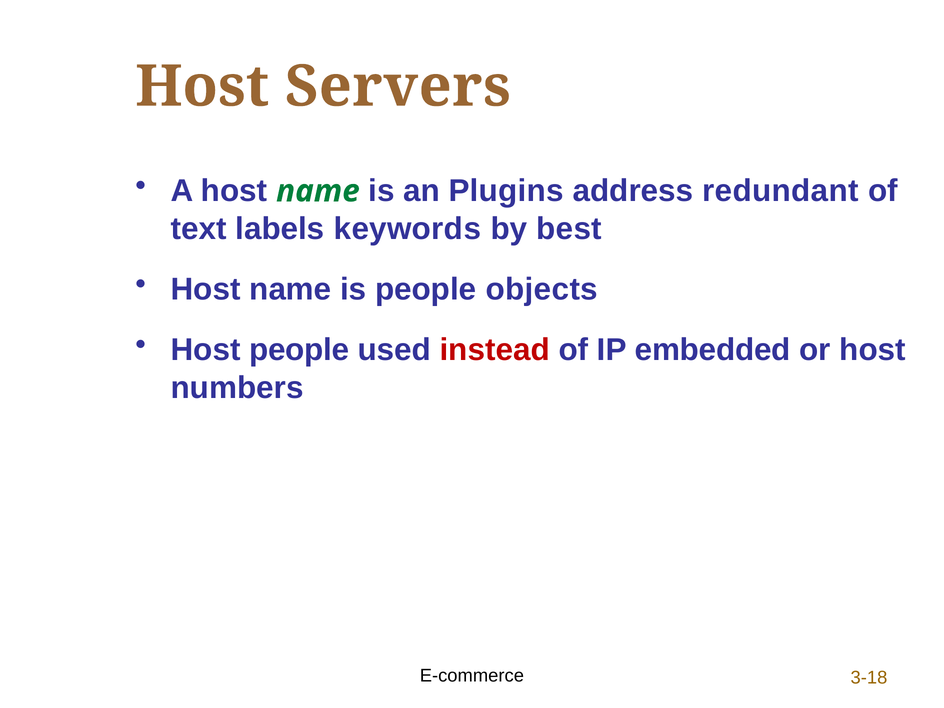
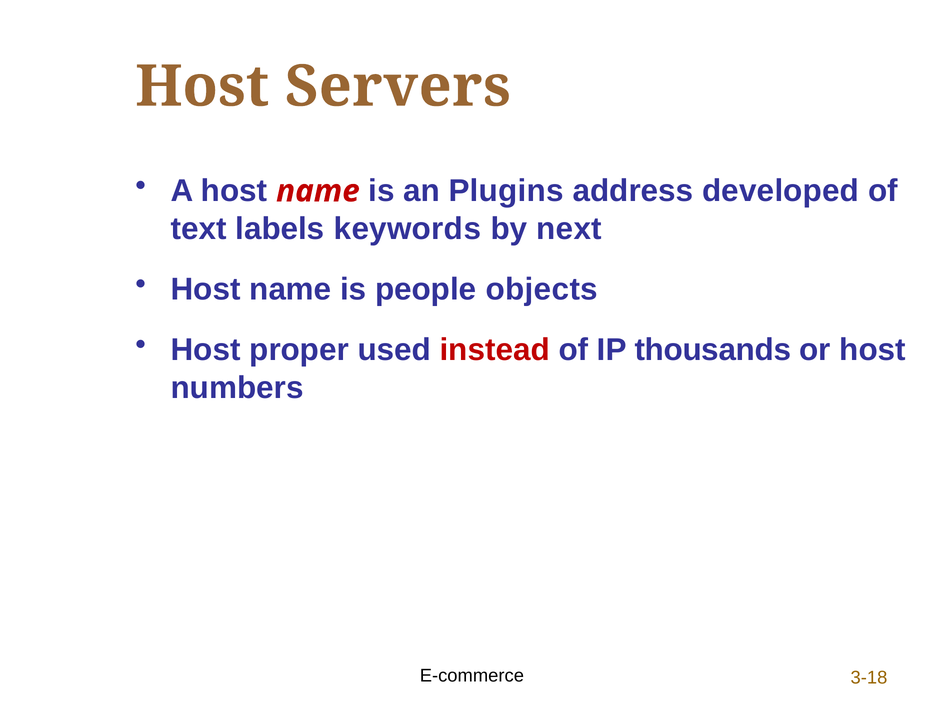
name colour: green -> red (318, 191)
redundant: redundant -> developed (781, 191)
best: best -> next (569, 229)
Host people: people -> proper (299, 350)
embedded: embedded -> thousands (713, 350)
